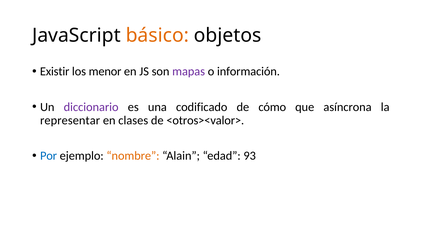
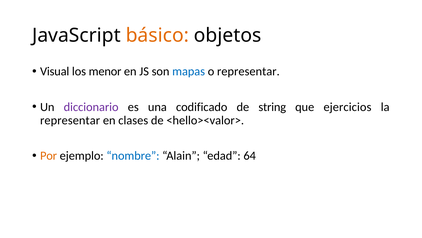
Existir: Existir -> Visual (55, 71)
mapas colour: purple -> blue (189, 71)
o información: información -> representar (248, 71)
cómo: cómo -> string (272, 107)
asíncrona: asíncrona -> ejercicios (347, 107)
<otros><valor>: <otros><valor> -> <hello><valor> (205, 120)
Por colour: blue -> orange (49, 155)
nombre colour: orange -> blue (133, 155)
93: 93 -> 64 (250, 155)
